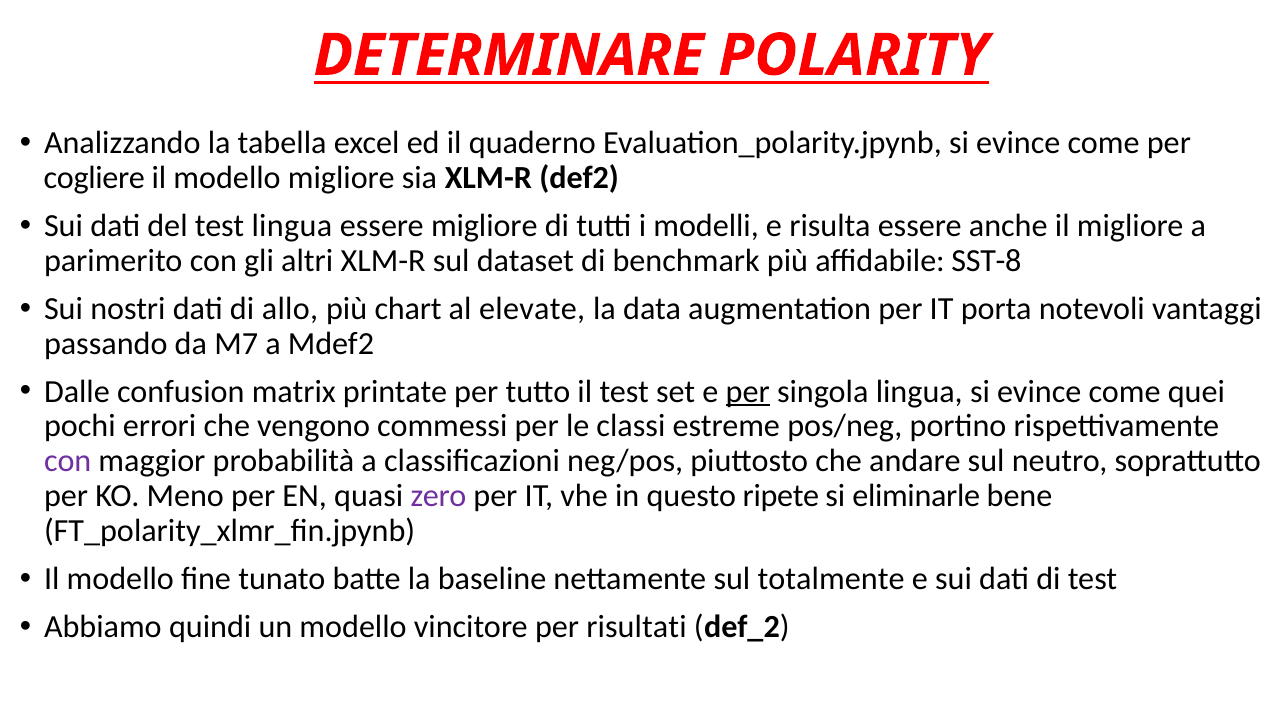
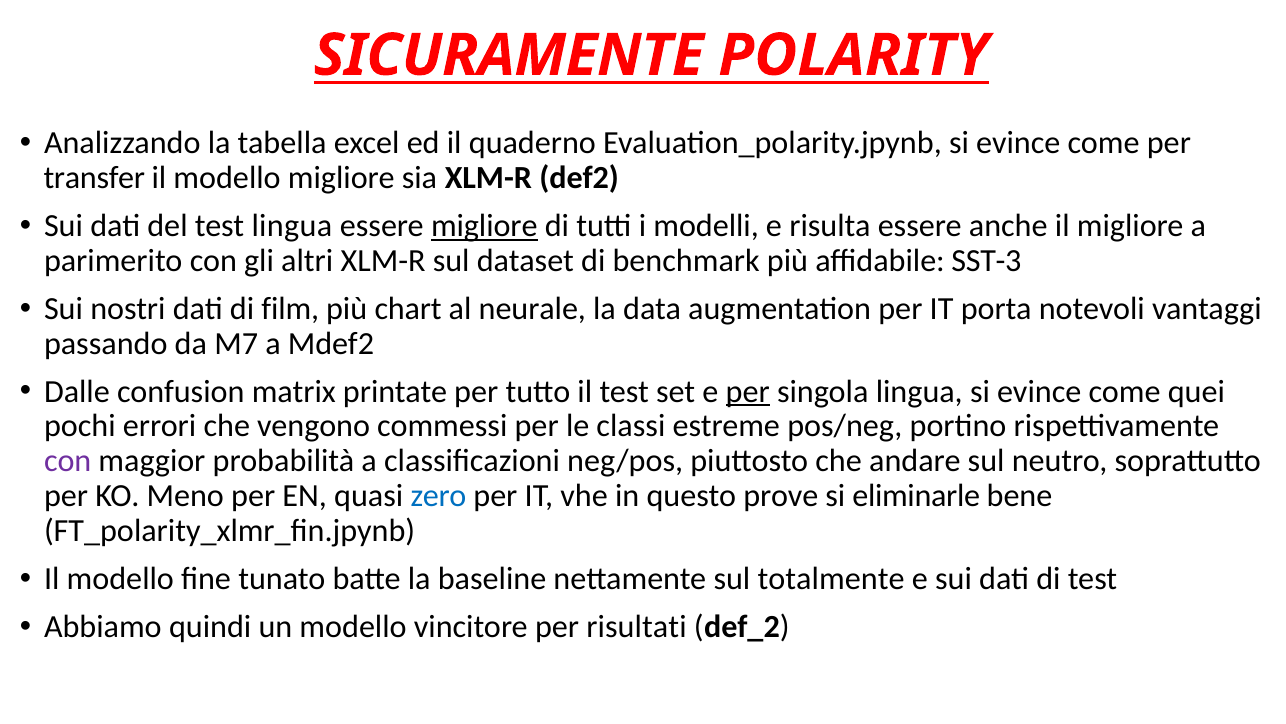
DETERMINARE: DETERMINARE -> SICURAMENTE (509, 55)
cogliere: cogliere -> transfer (94, 177)
migliore underline: none -> present (484, 226)
SST-8: SST-8 -> SST-3 (986, 260)
allo: allo -> film (290, 308)
elevate: elevate -> neurale (532, 308)
zero colour: purple -> blue (438, 495)
ripete: ripete -> prove (781, 495)
